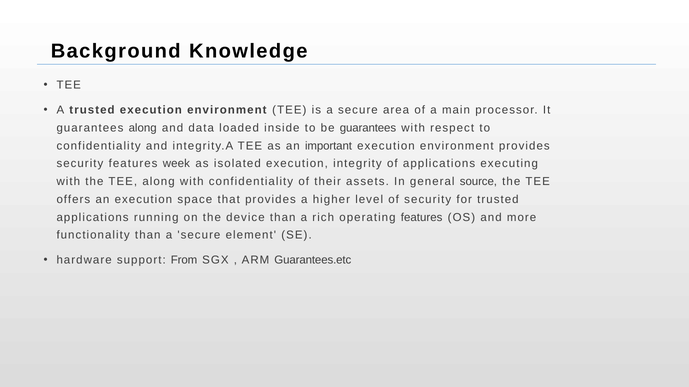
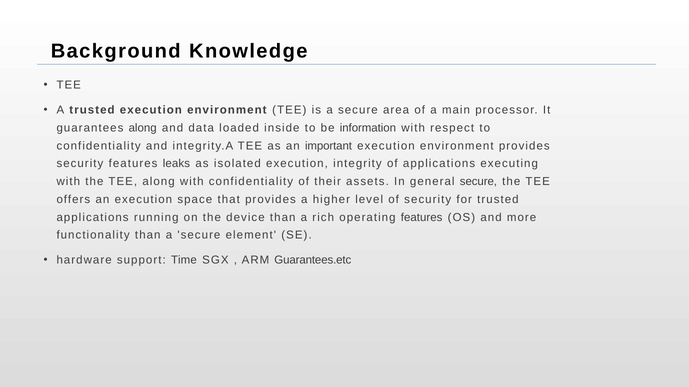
be guarantees: guarantees -> information (368, 128)
week: week -> leaks (176, 164)
general source: source -> secure (478, 182)
From: From -> Time (184, 261)
